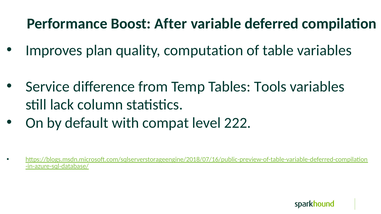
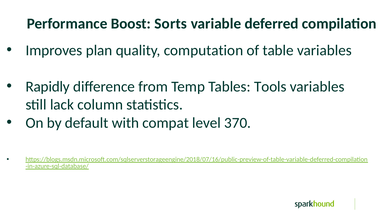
After: After -> Sorts (171, 24)
Service: Service -> Rapidly (48, 87)
222: 222 -> 370 (238, 123)
